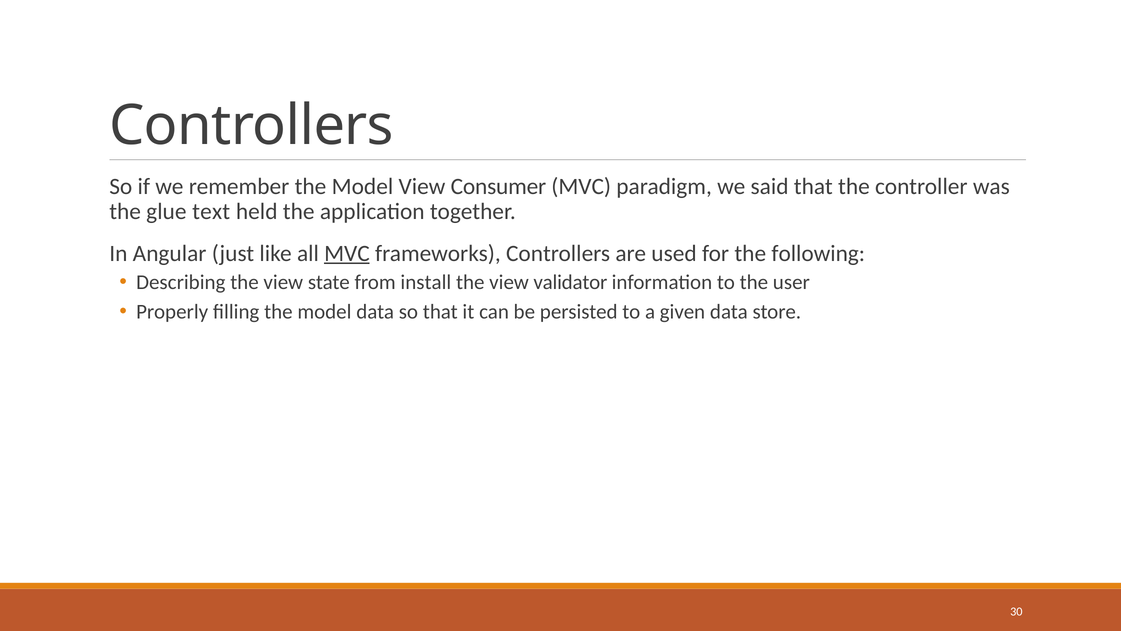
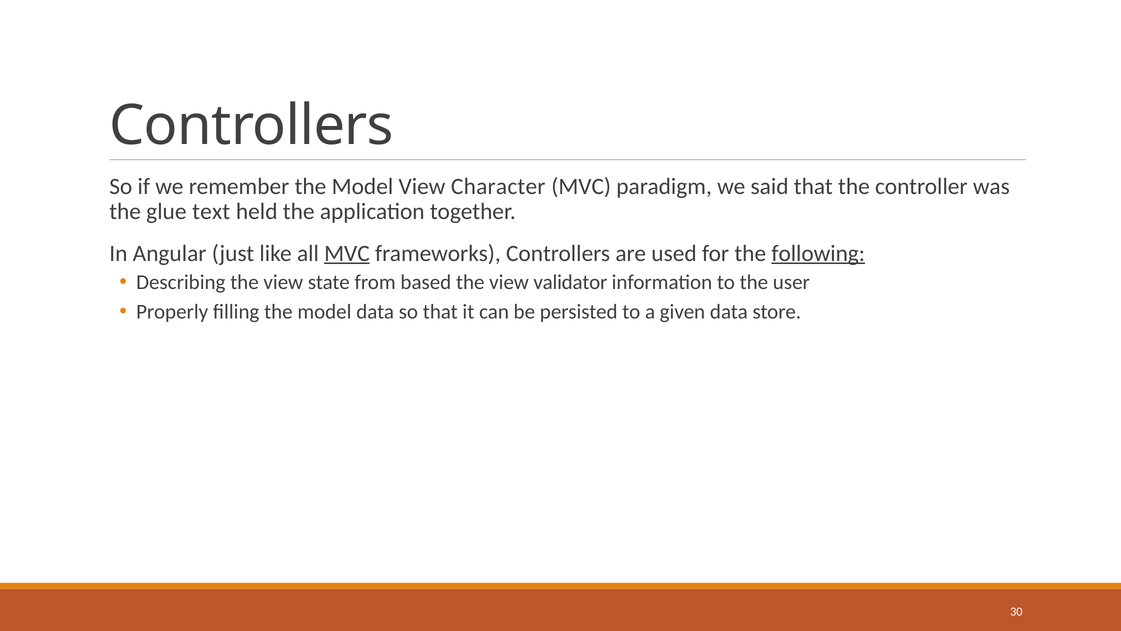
Consumer: Consumer -> Character (498, 186)
following underline: none -> present (818, 253)
install: install -> based (426, 282)
